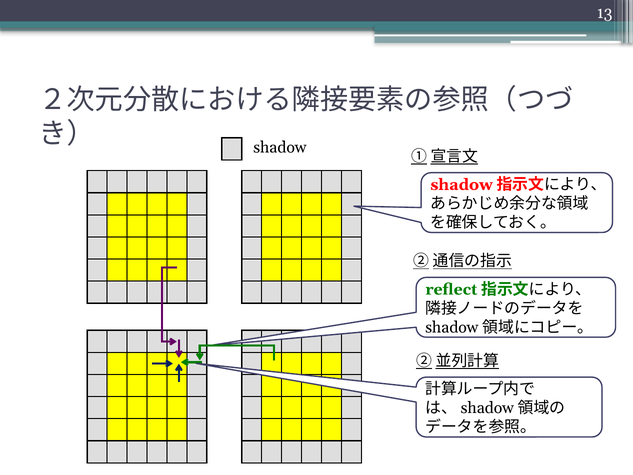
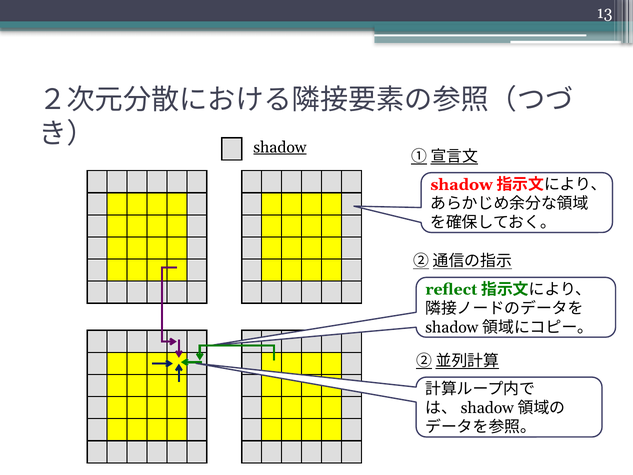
shadow underline: none -> present (280, 147)
